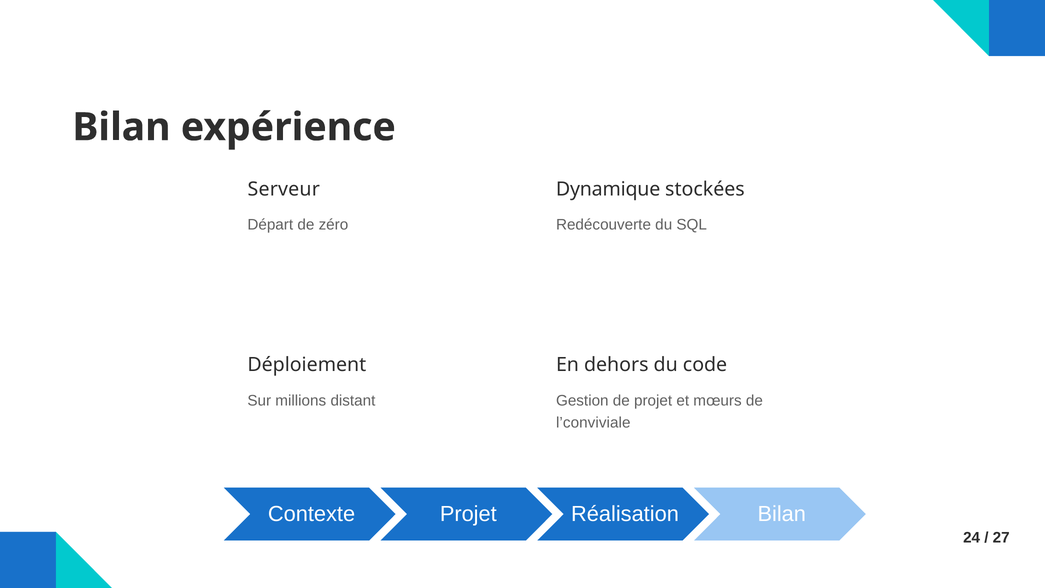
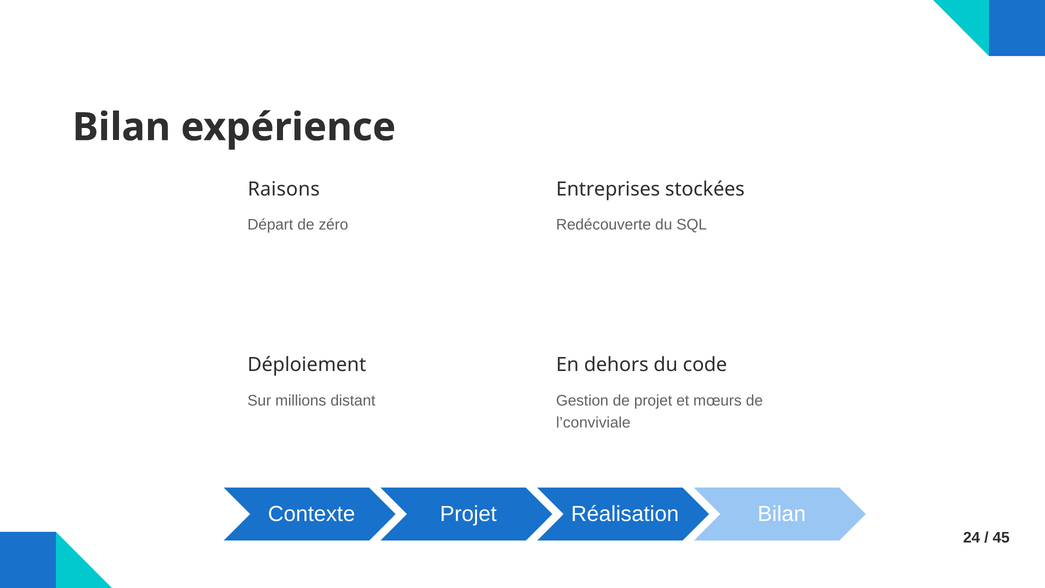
Serveur: Serveur -> Raisons (284, 189)
Dynamique: Dynamique -> Entreprises (608, 189)
27: 27 -> 45 (1001, 538)
